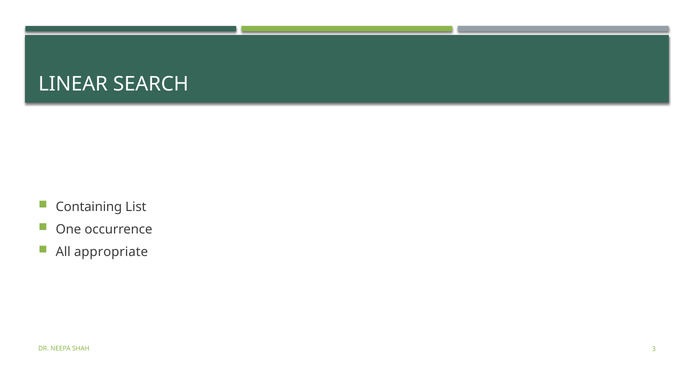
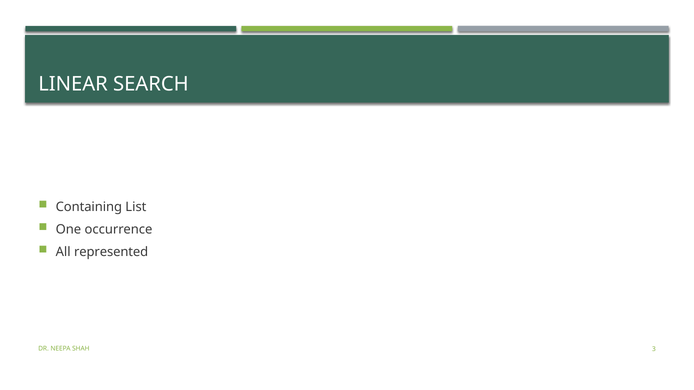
appropriate: appropriate -> represented (111, 252)
